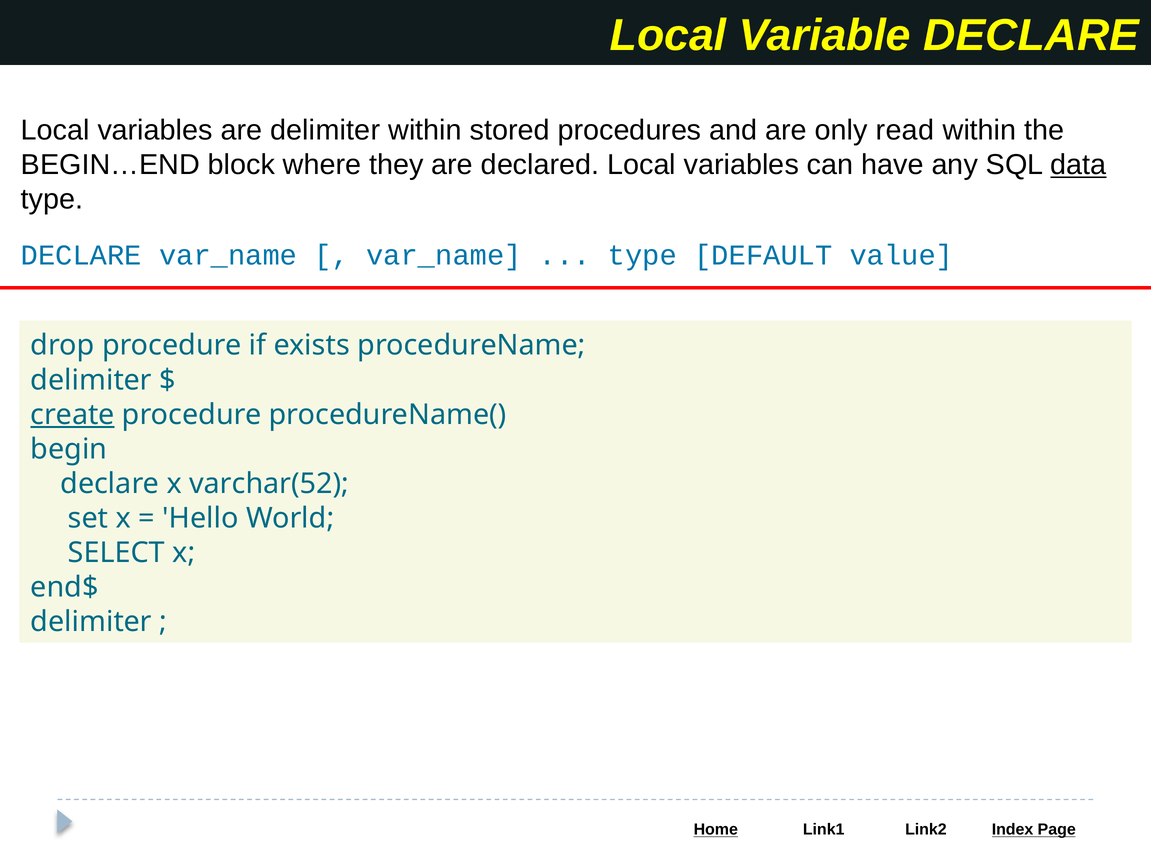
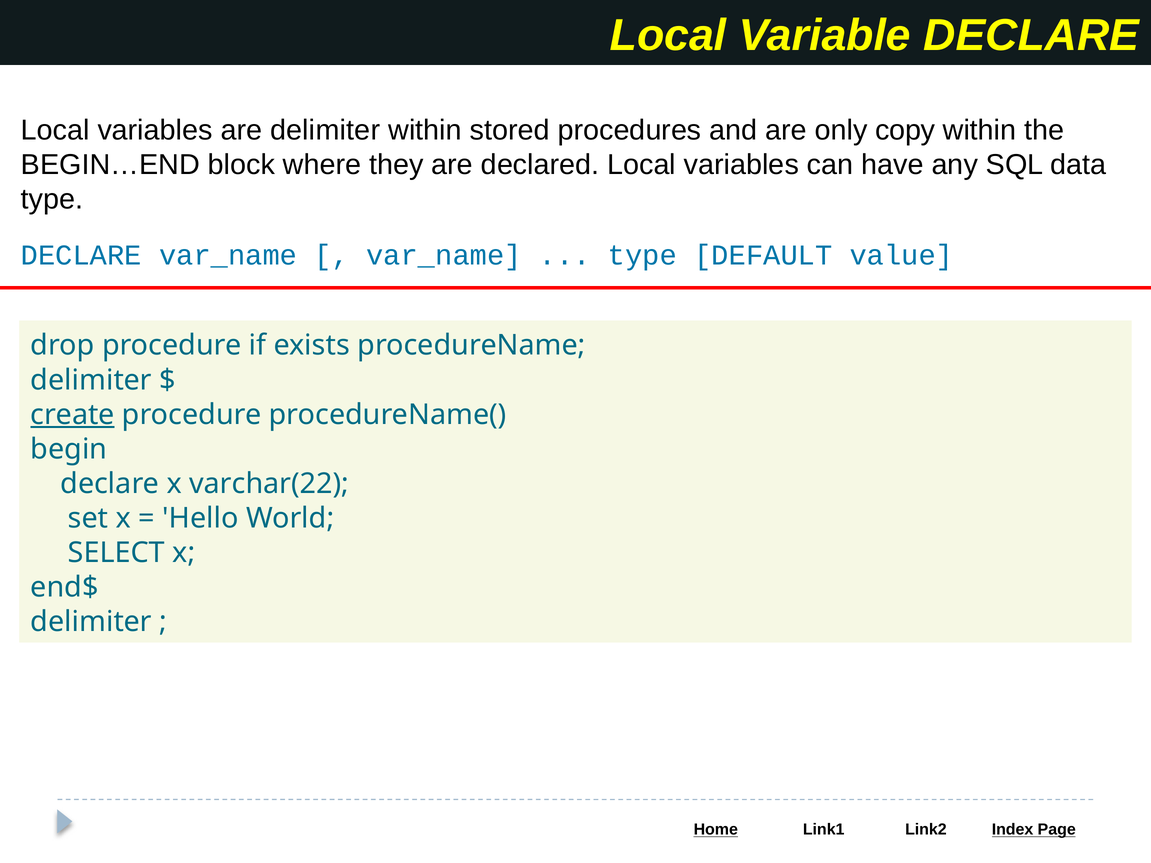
read: read -> copy (905, 130)
data underline: present -> none (1078, 165)
varchar(52: varchar(52 -> varchar(22 (269, 484)
